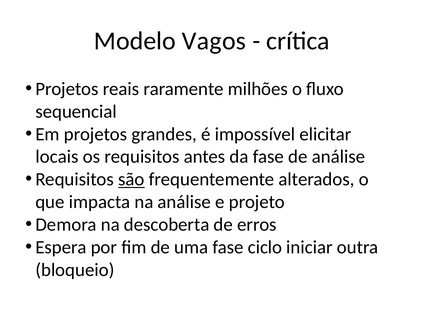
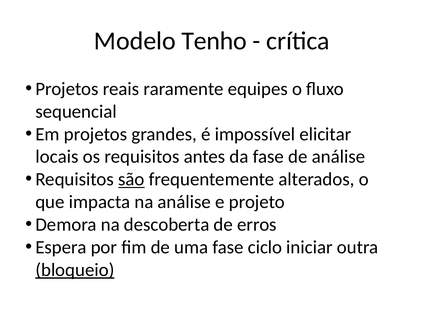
Vagos: Vagos -> Tenho (214, 41)
milhões: milhões -> equipes (258, 89)
bloqueio underline: none -> present (75, 270)
